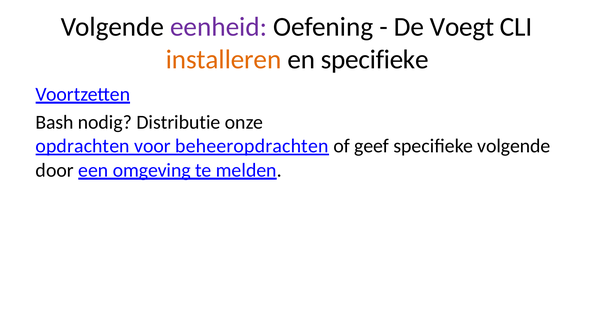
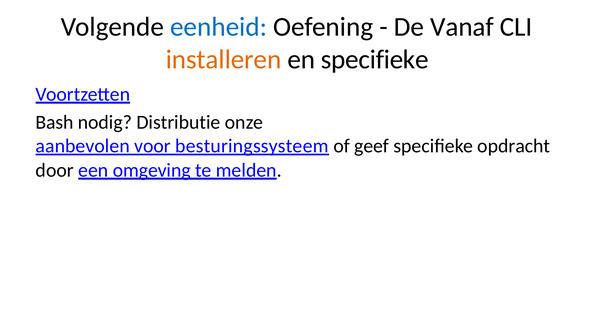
eenheid colour: purple -> blue (219, 27)
Voegt: Voegt -> Vanaf (462, 27)
opdrachten: opdrachten -> aanbevolen (83, 146)
beheeropdrachten: beheeropdrachten -> besturingssysteem (252, 146)
specifieke volgende: volgende -> opdracht (514, 146)
